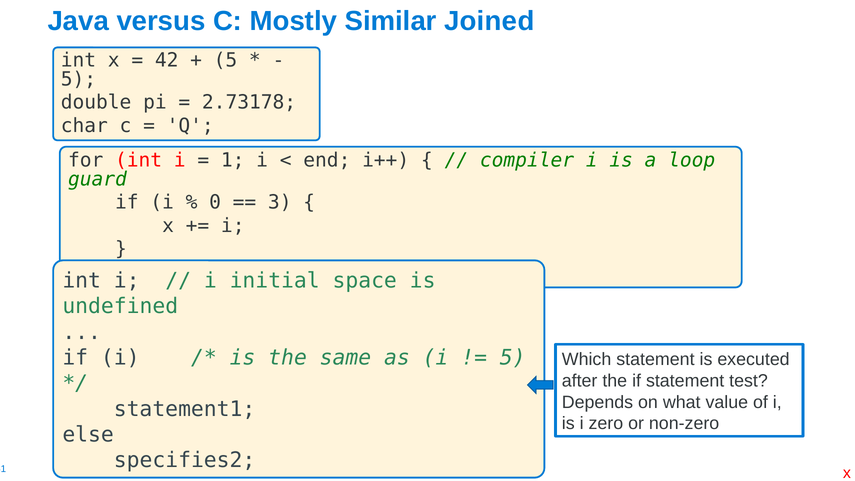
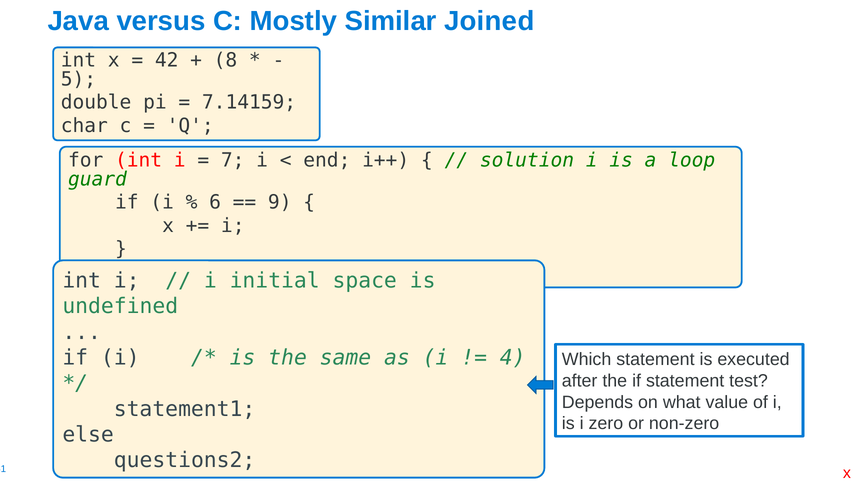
5: 5 -> 8 (226, 60)
2.73178: 2.73178 -> 7.14159 (249, 102)
1: 1 -> 7 (233, 160)
compiler: compiler -> solution (527, 160)
0: 0 -> 6 (215, 202)
3: 3 -> 9 (280, 202)
5: 5 -> 4 (513, 358)
specifies2: specifies2 -> questions2 (185, 460)
